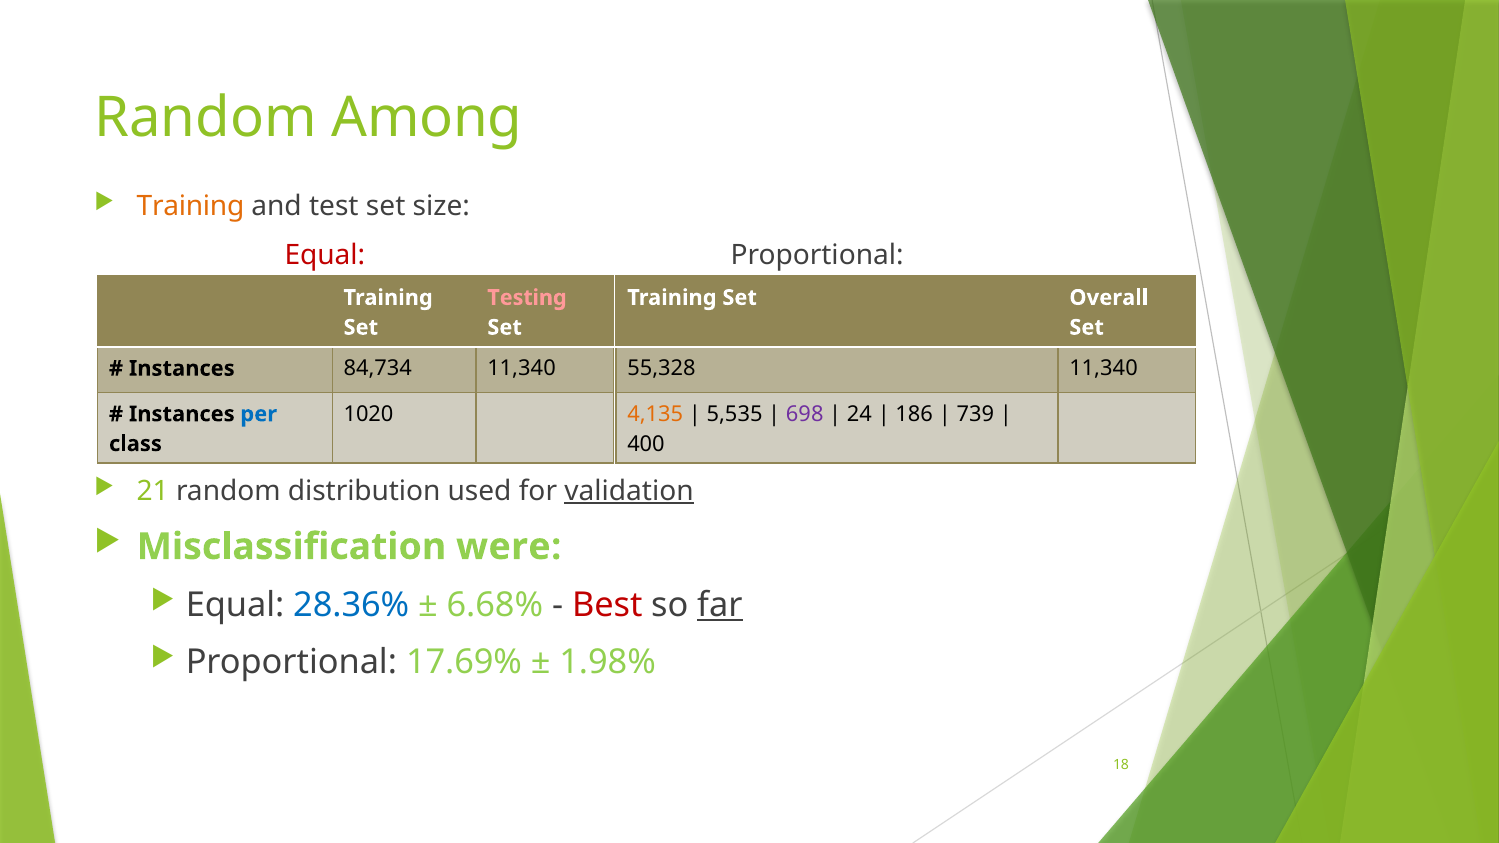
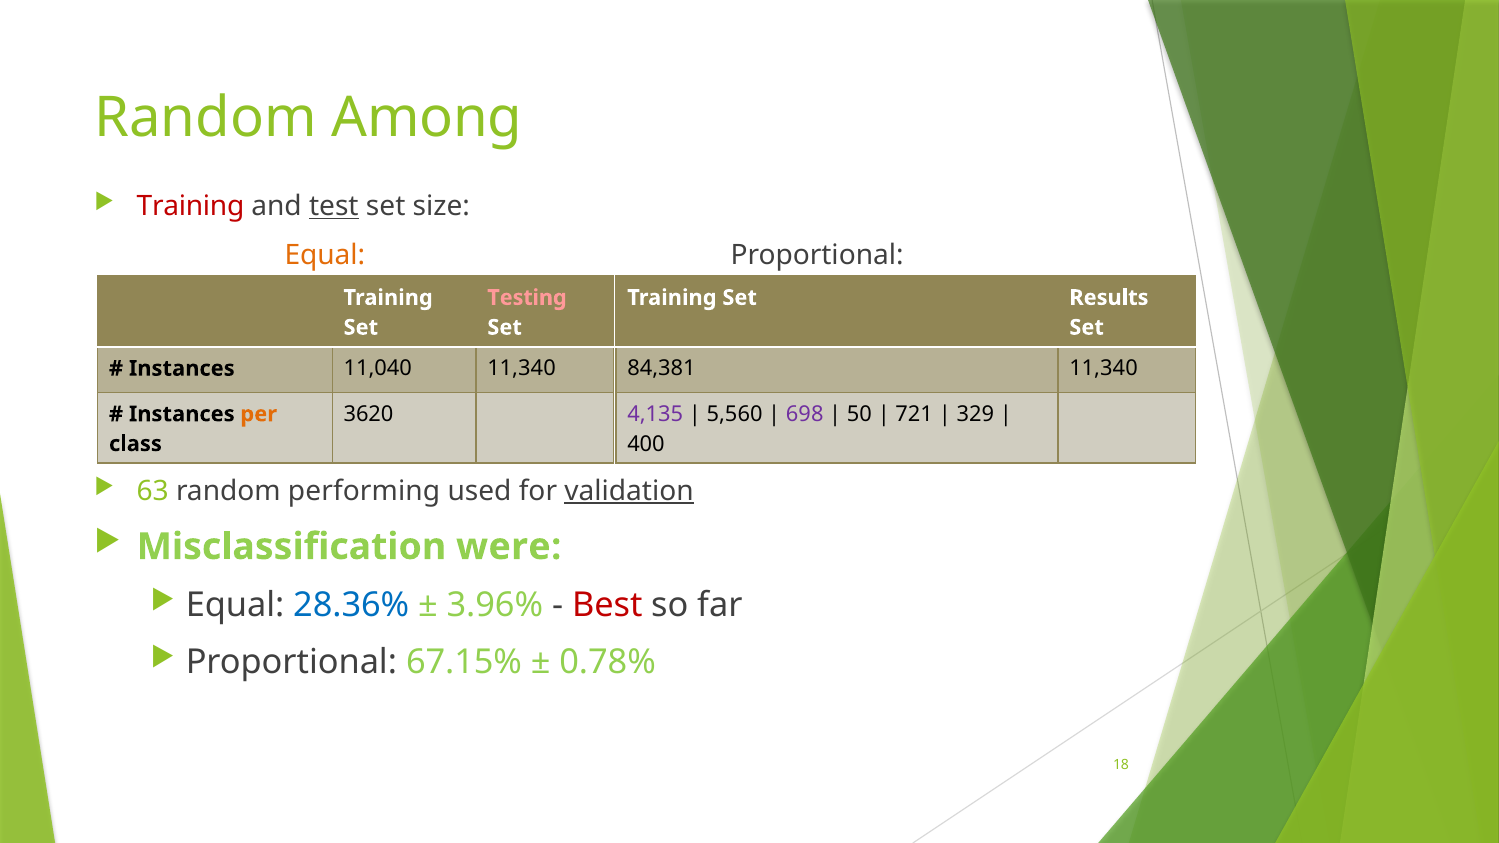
Training colour: orange -> red (190, 206)
test underline: none -> present (334, 206)
Equal colour: red -> orange (325, 256)
Overall: Overall -> Results (1109, 298)
55,328: 55,328 -> 84,381 (661, 369)
84,734: 84,734 -> 11,040 (378, 369)
1020: 1020 -> 3620 (369, 414)
4,135 colour: orange -> purple (655, 414)
5,535: 5,535 -> 5,560 (735, 414)
24: 24 -> 50 (859, 414)
186: 186 -> 721 (914, 414)
739: 739 -> 329 (975, 414)
per colour: blue -> orange (259, 414)
21: 21 -> 63 (153, 491)
distribution: distribution -> performing (364, 491)
6.68%: 6.68% -> 3.96% (495, 605)
far underline: present -> none (720, 605)
17.69%: 17.69% -> 67.15% (464, 662)
1.98%: 1.98% -> 0.78% (608, 662)
